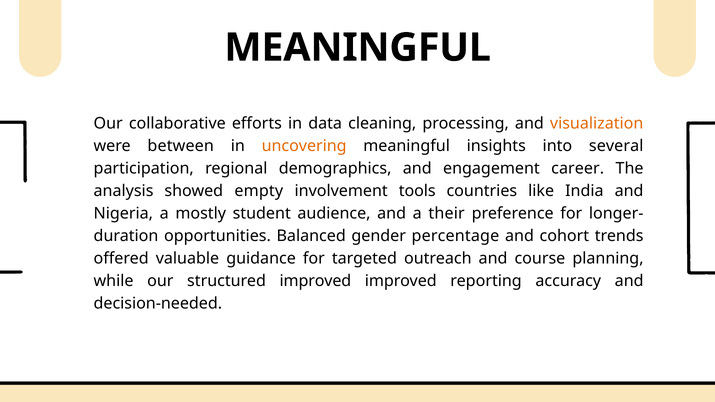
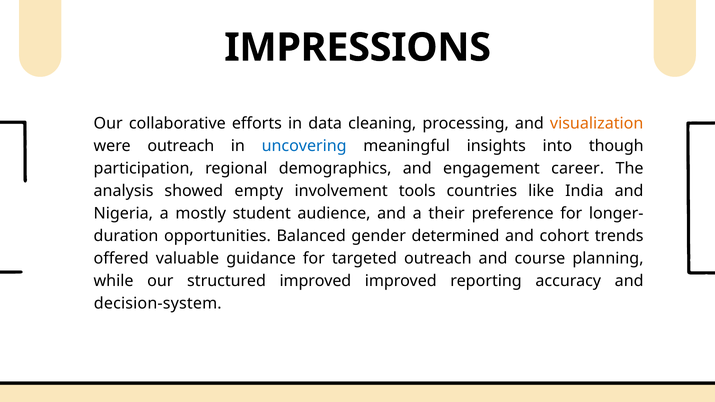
MEANINGFUL: MEANINGFUL -> IMPRESSIONS (358, 48)
were between: between -> outreach (181, 146)
uncovering colour: orange -> blue (304, 146)
several: several -> though (616, 146)
percentage: percentage -> determined (456, 236)
decision-needed: decision-needed -> decision-system (158, 304)
